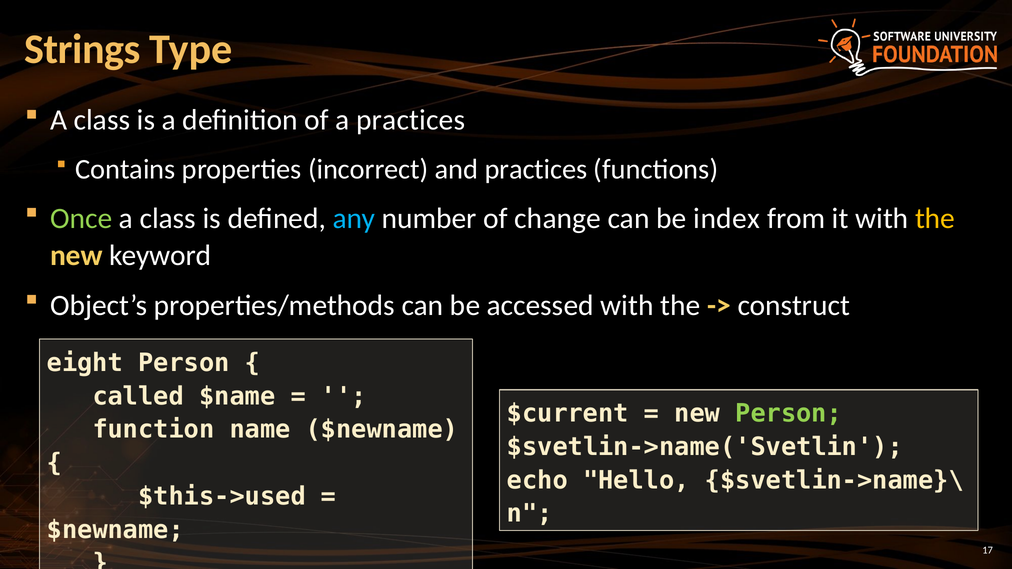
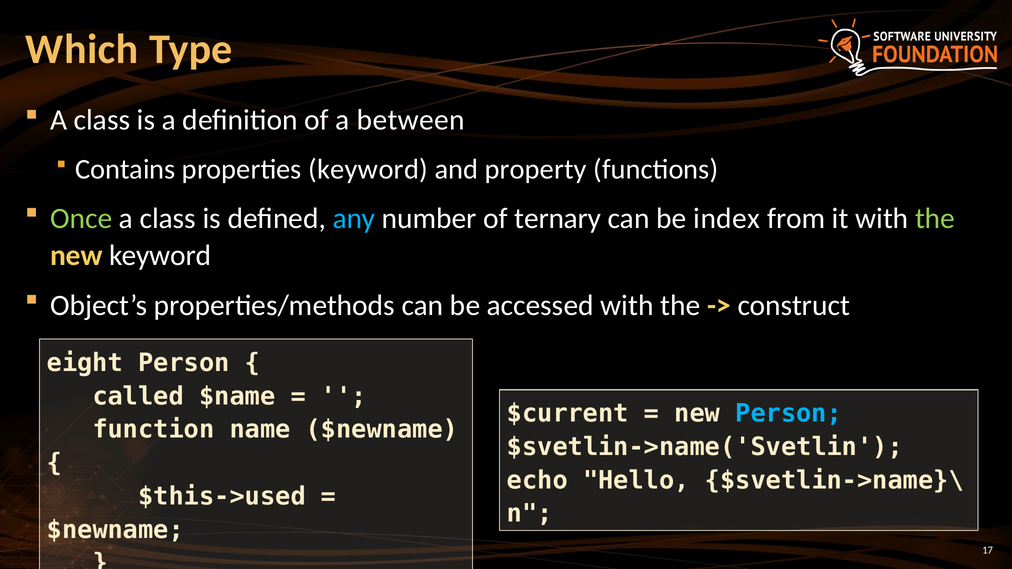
Strings: Strings -> Which (82, 49)
a practices: practices -> between (411, 120)
properties incorrect: incorrect -> keyword (368, 169)
and practices: practices -> property (536, 169)
change: change -> ternary (558, 219)
the colour: yellow -> light green (935, 219)
Person colour: light green -> light blue (789, 414)
